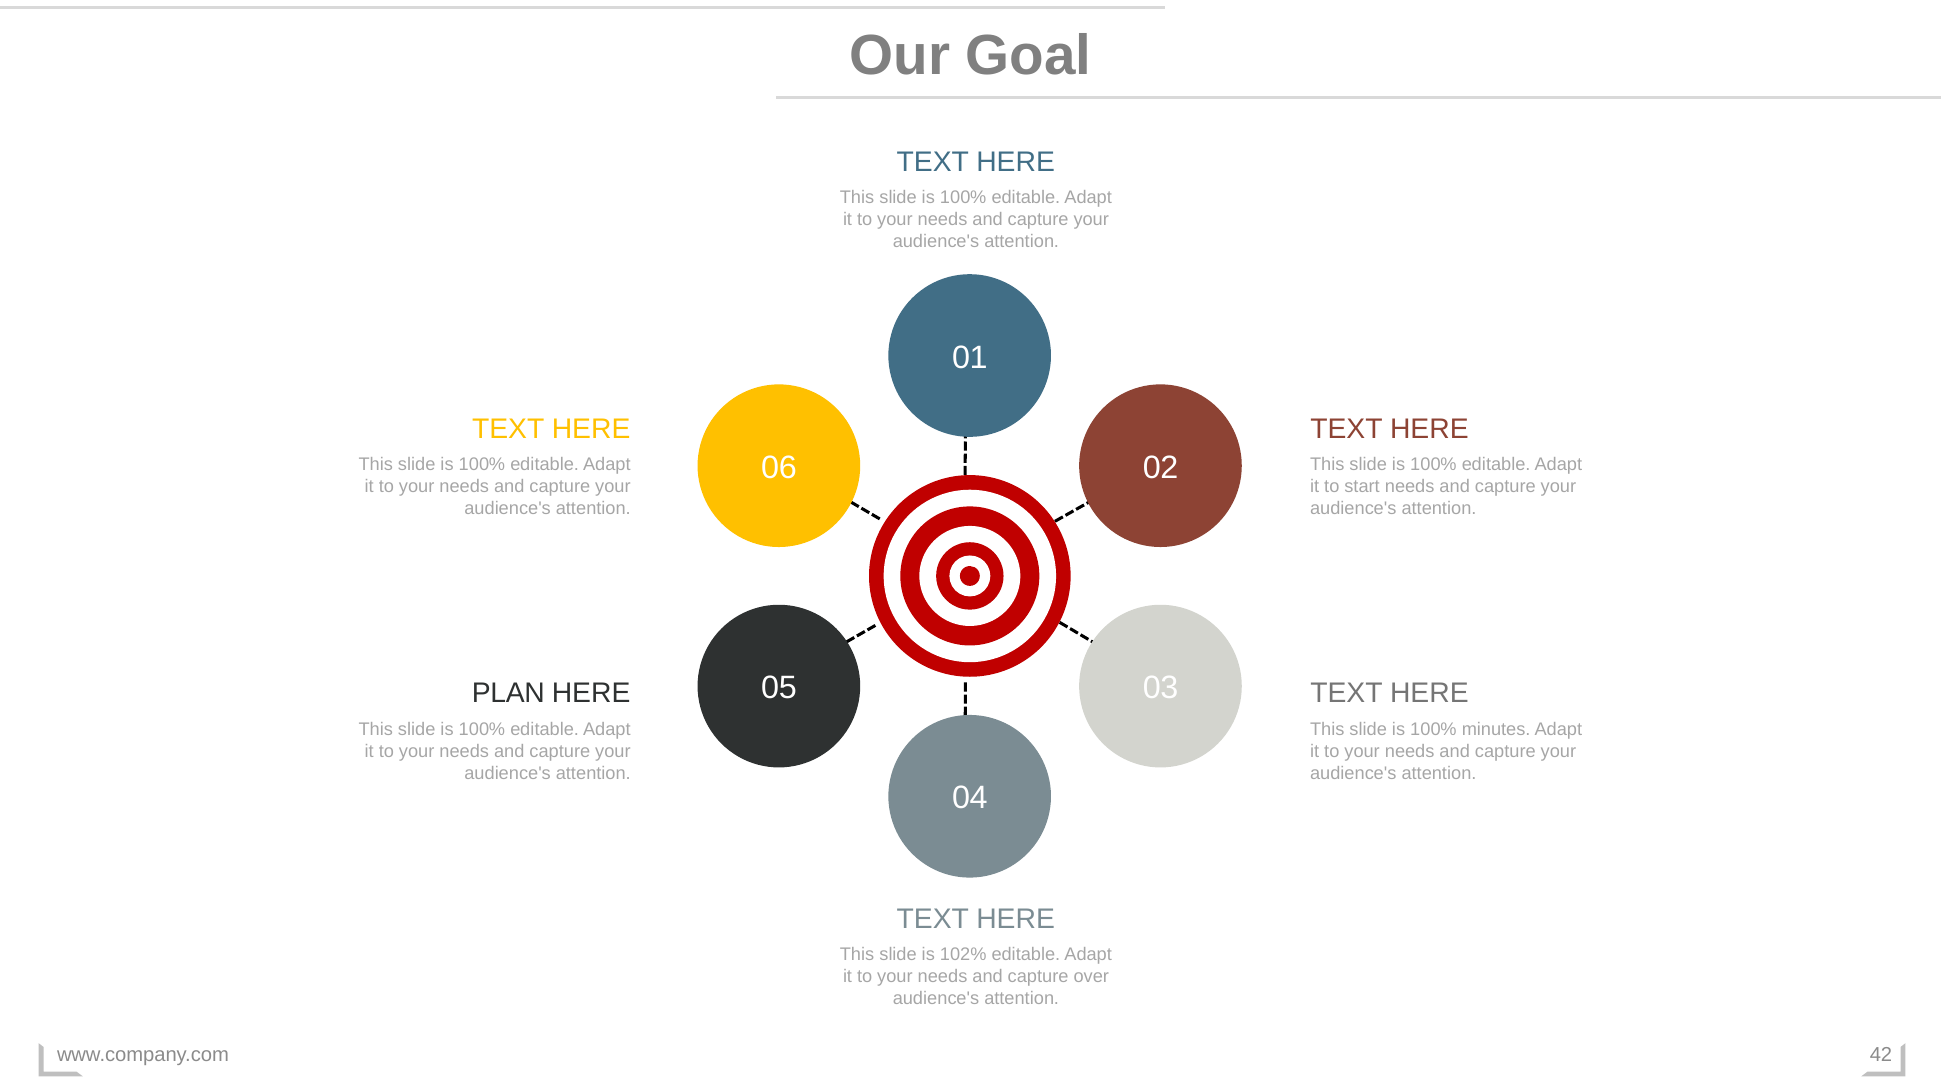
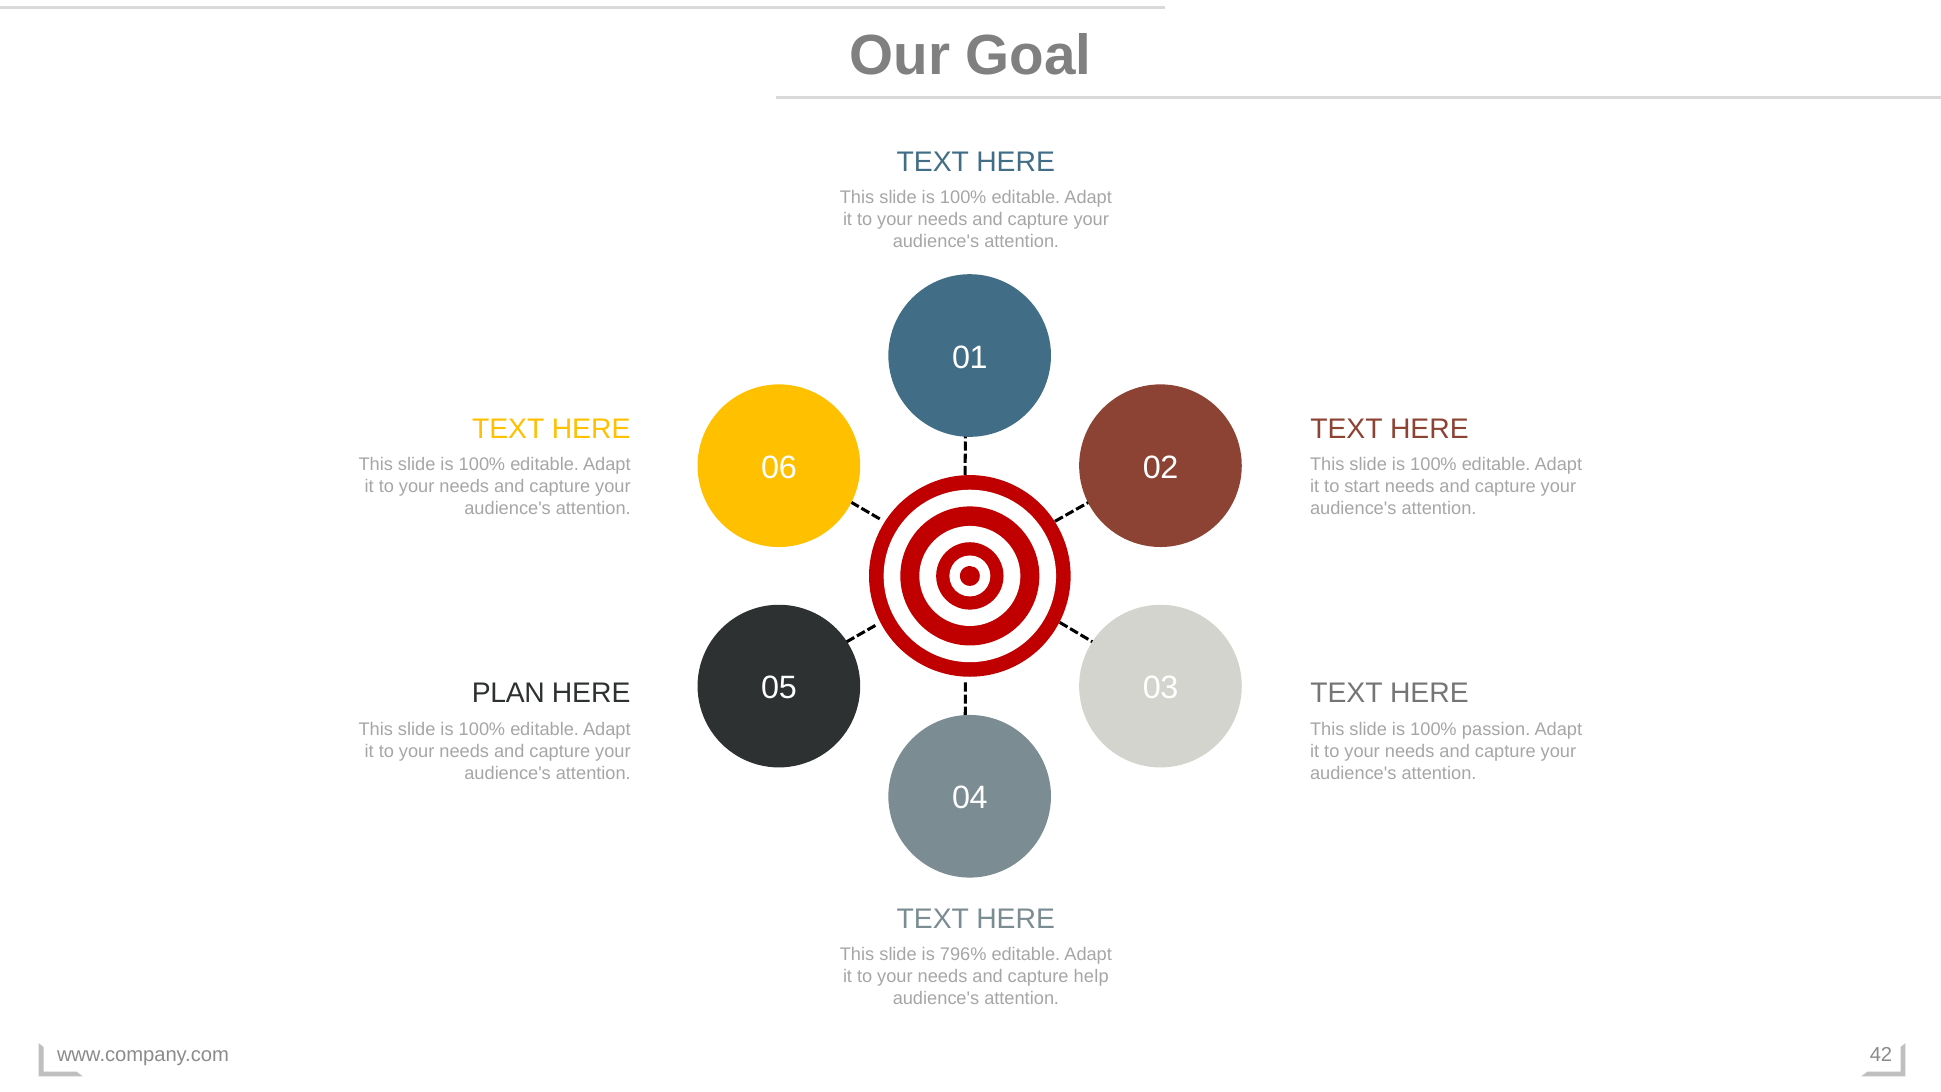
minutes: minutes -> passion (1496, 729)
102%: 102% -> 796% (963, 955)
over: over -> help (1091, 977)
